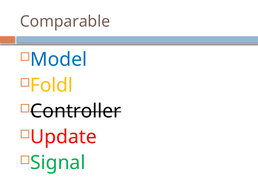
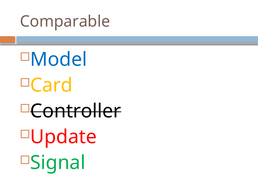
Foldl: Foldl -> Card (51, 85)
